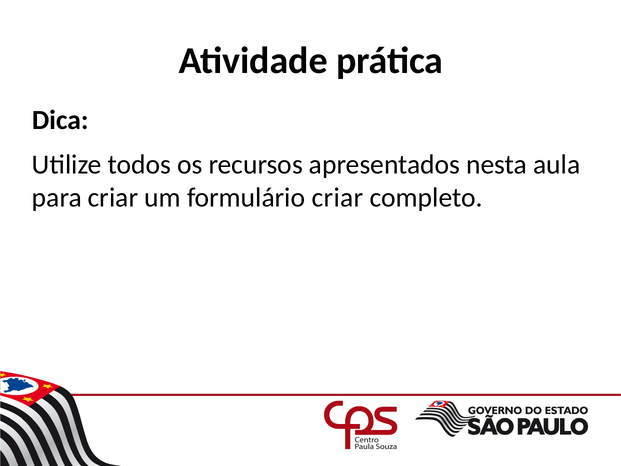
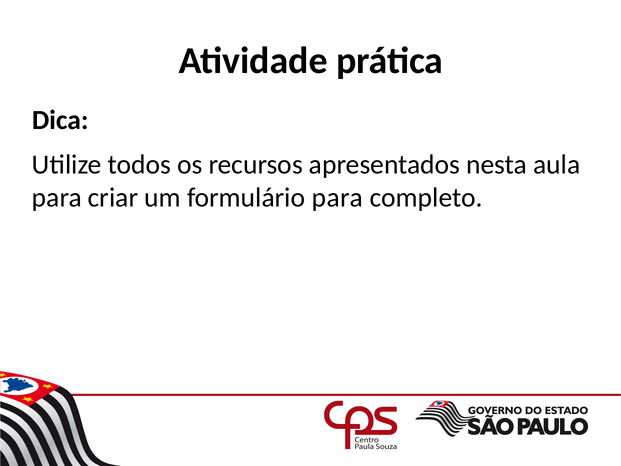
formulário criar: criar -> para (337, 198)
